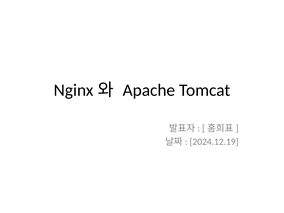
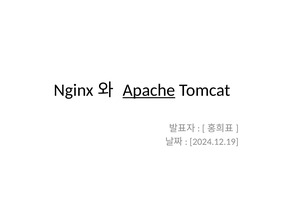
Apache underline: none -> present (149, 90)
